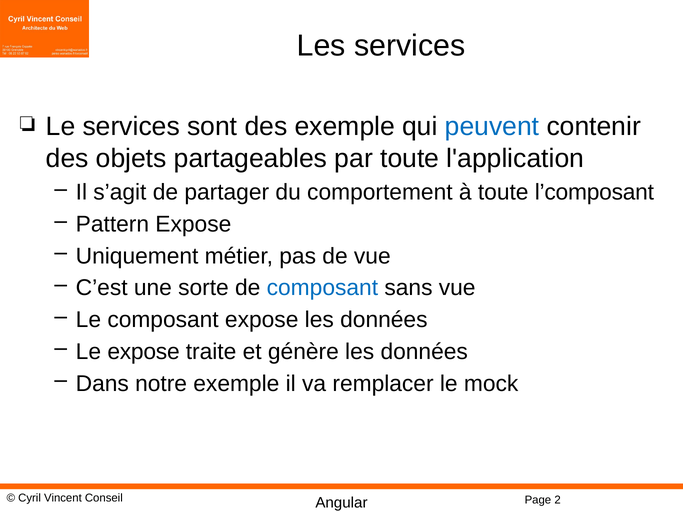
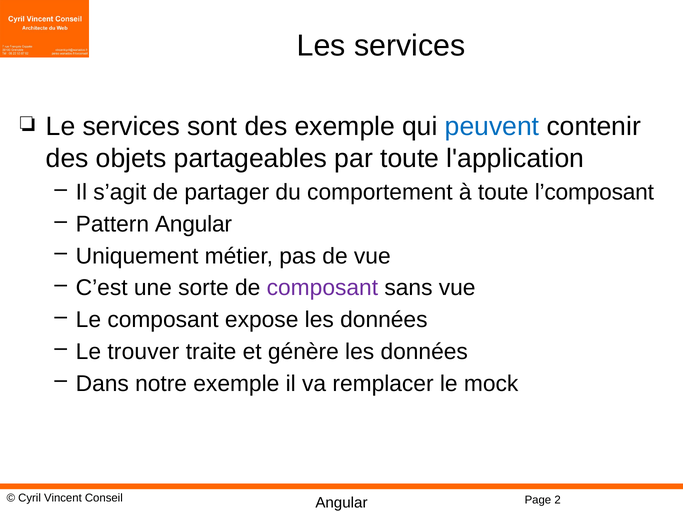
Pattern Expose: Expose -> Angular (193, 224)
composant colour: blue -> purple (322, 288)
Le expose: expose -> trouver (143, 352)
